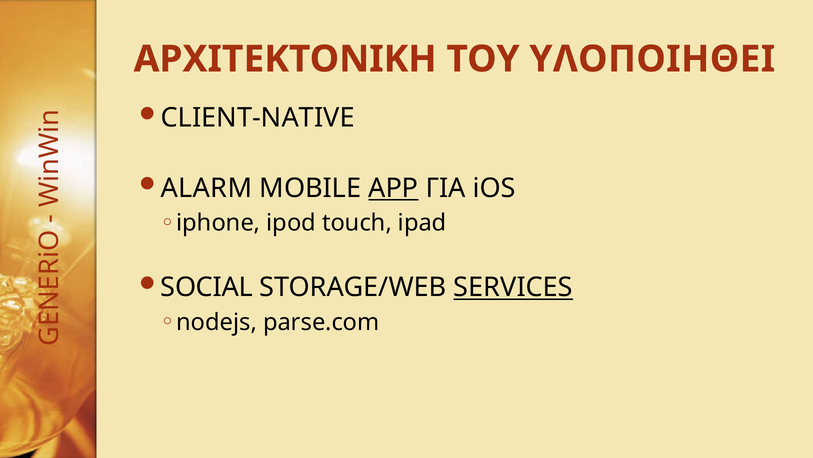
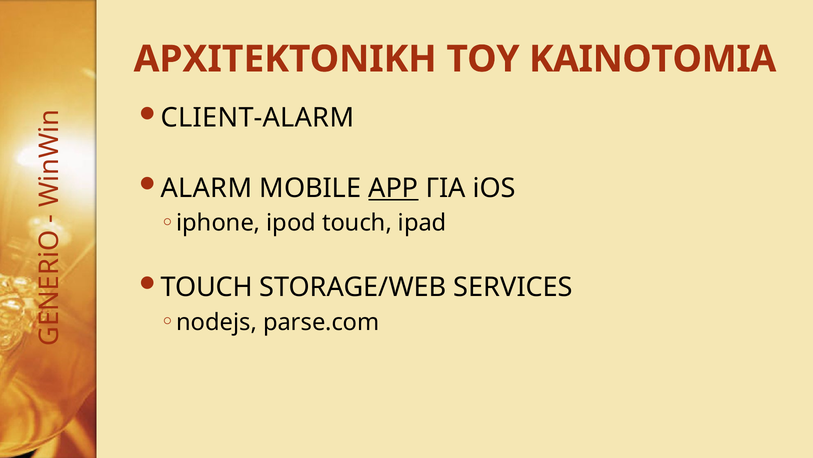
ΥΛΟΠΟΙΗΘΕΙ: ΥΛΟΠΟΙΗΘΕΙ -> ΚΑΙΝΟΤΟΜΙΑ (653, 59)
CLIENT-NATIVE: CLIENT-NATIVE -> CLIENT-ALARM (258, 118)
SOCIAL: SOCIAL -> TOUCH (207, 287)
SERVICES underline: present -> none (513, 287)
